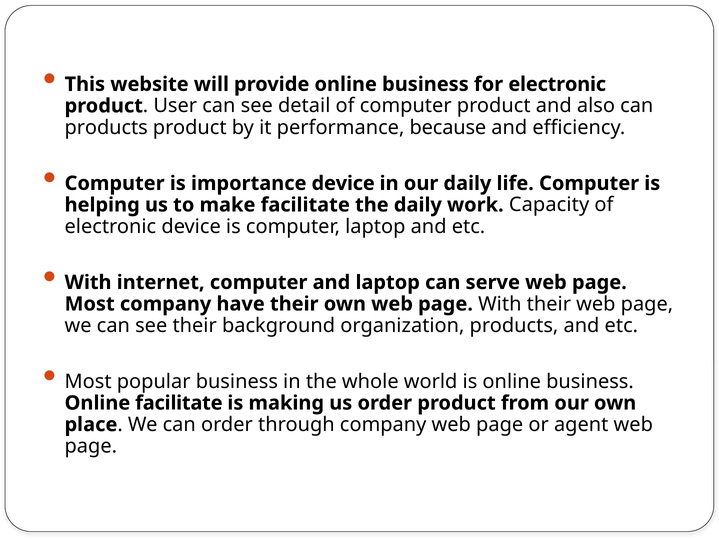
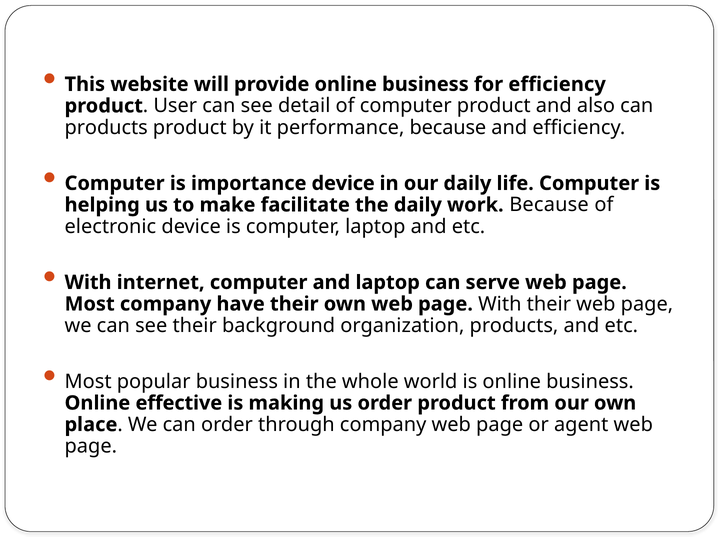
for electronic: electronic -> efficiency (557, 84)
work Capacity: Capacity -> Because (549, 205)
Online facilitate: facilitate -> effective (179, 403)
